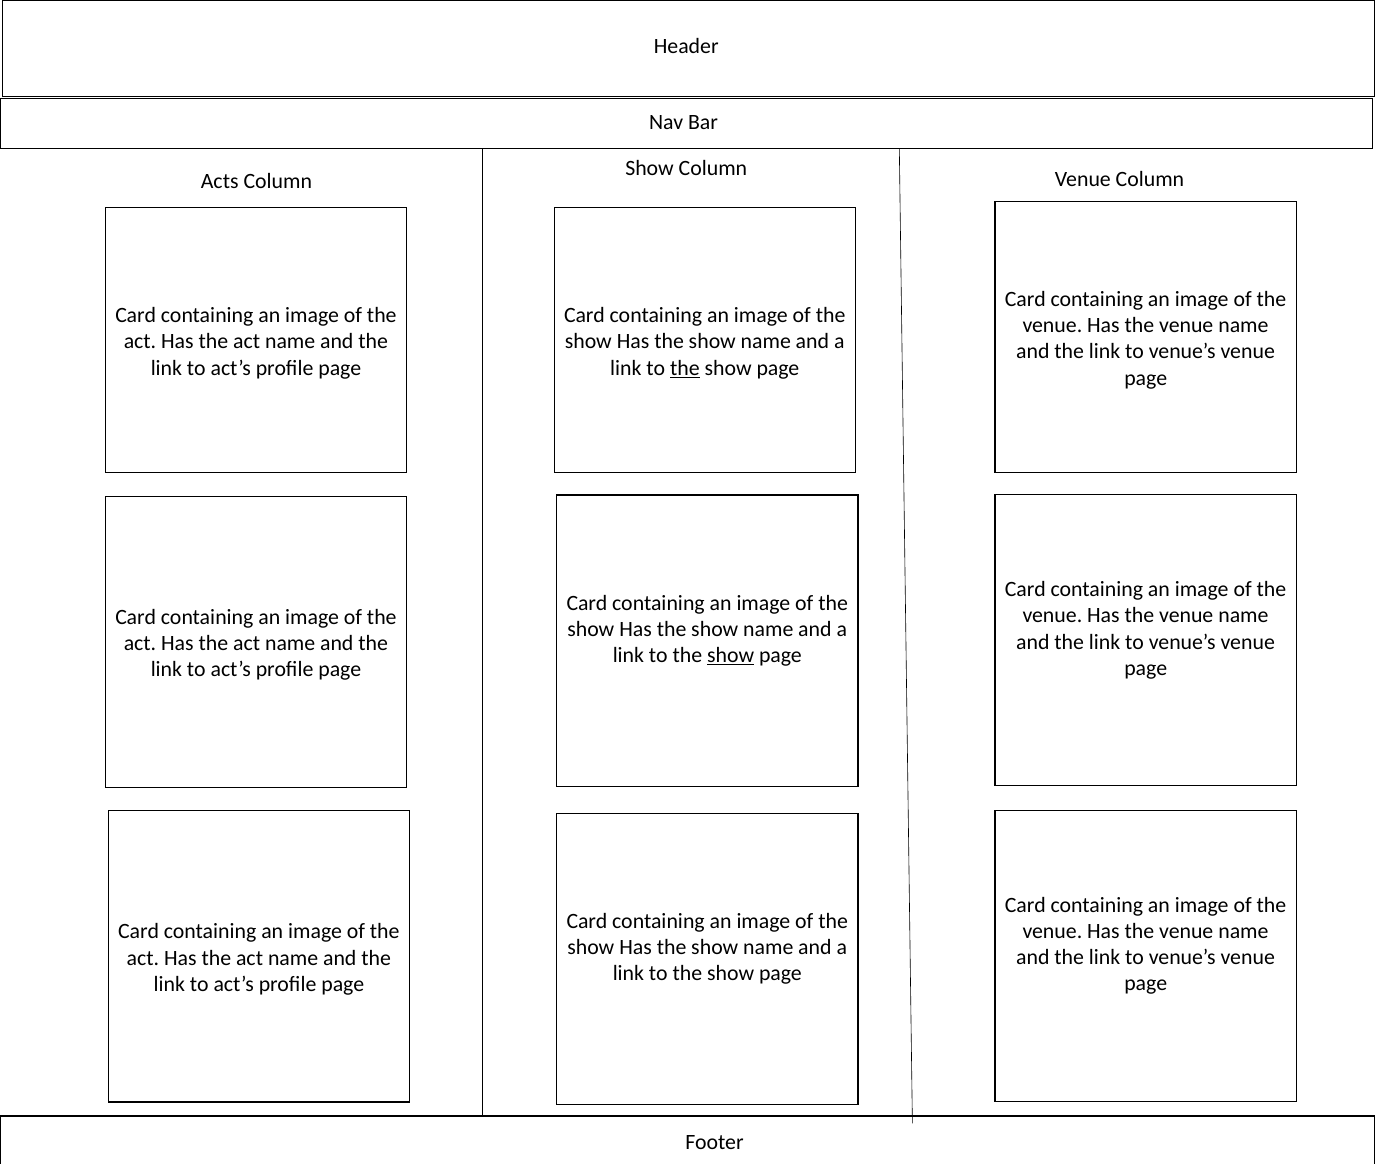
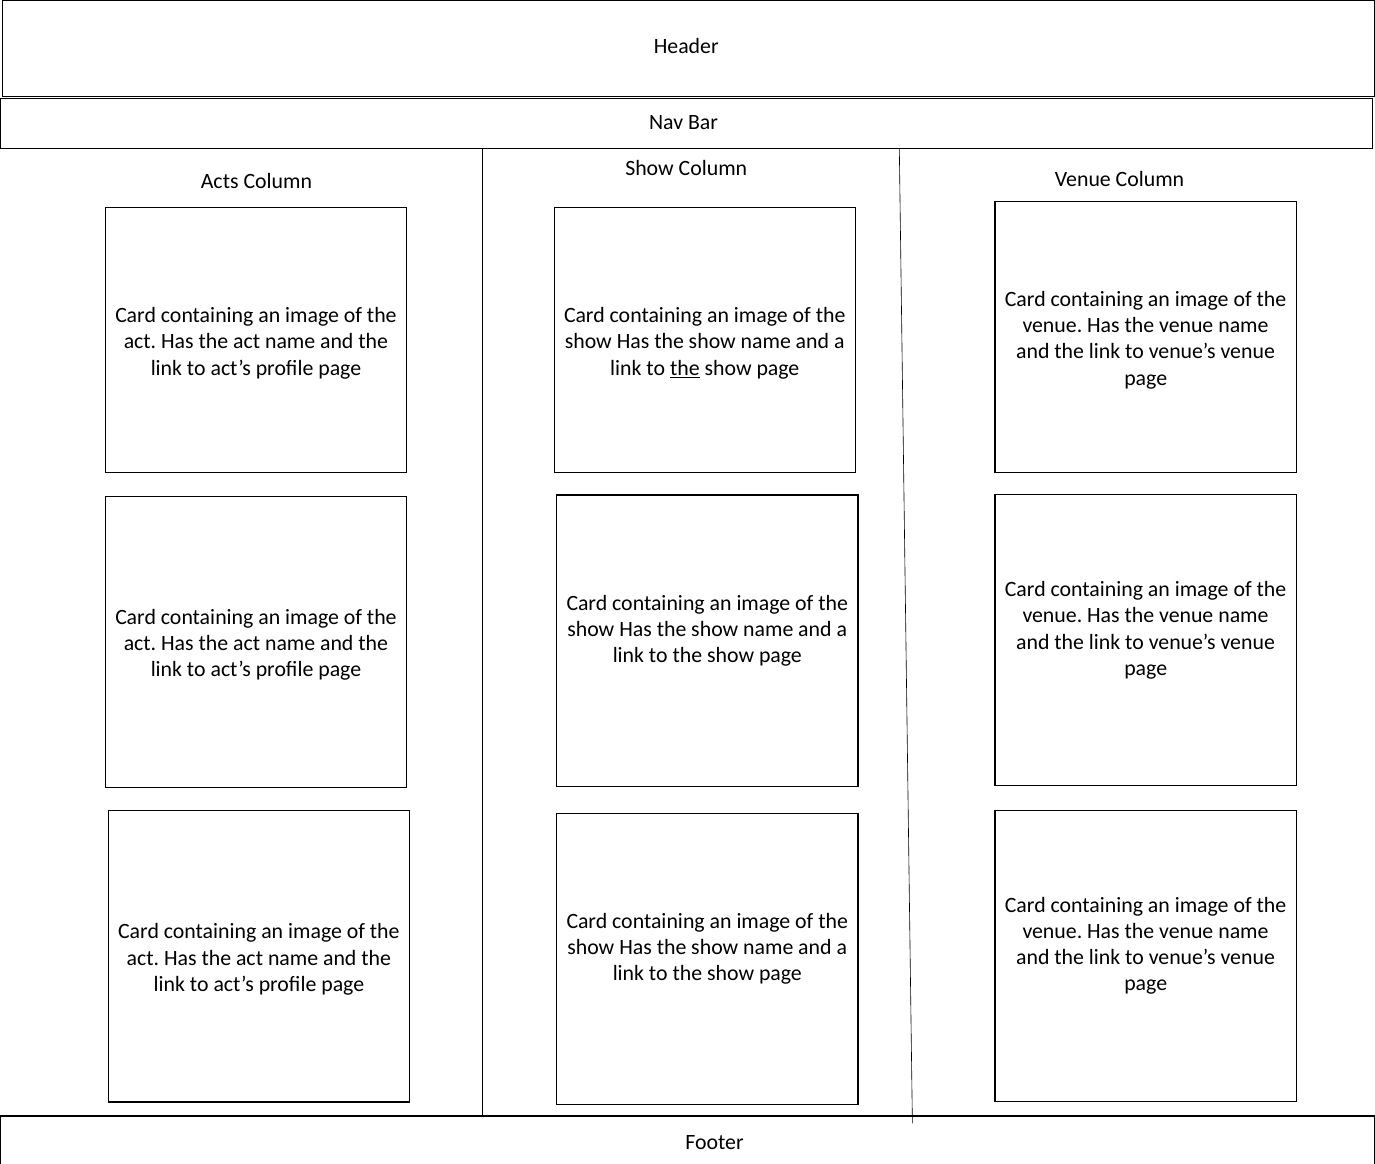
show underline: present -> none (731, 655)
